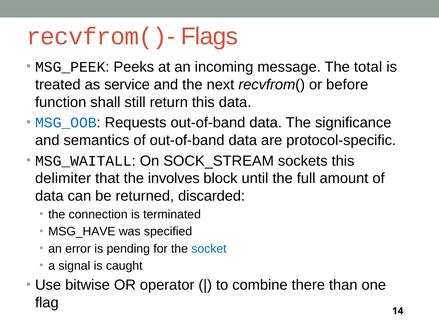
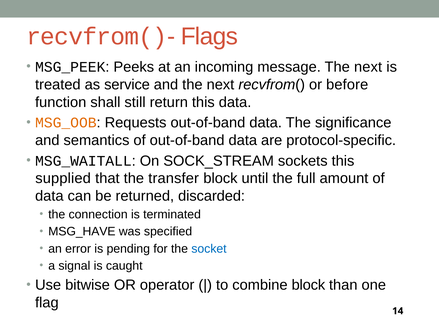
message The total: total -> next (368, 67)
MSG_OOB colour: blue -> orange (66, 122)
delimiter: delimiter -> supplied (63, 178)
involves: involves -> transfer (174, 178)
combine there: there -> block (308, 284)
